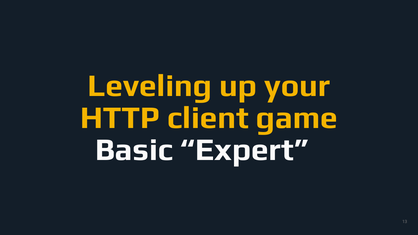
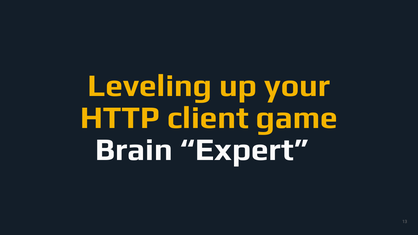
Basic: Basic -> Brain (134, 150)
